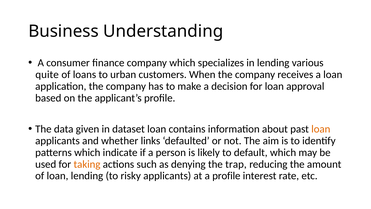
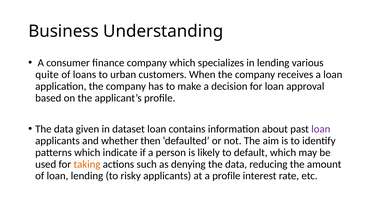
loan colour: orange -> purple (321, 129)
links: links -> then (151, 141)
denying the trap: trap -> data (236, 164)
